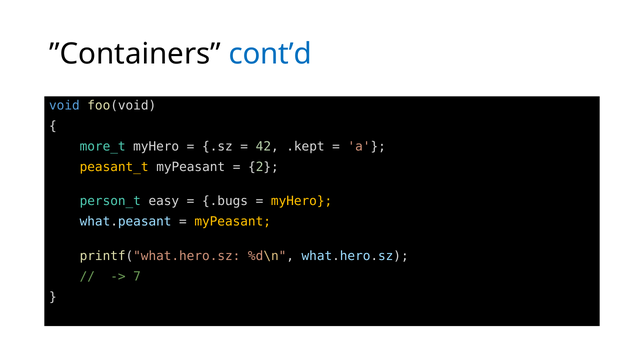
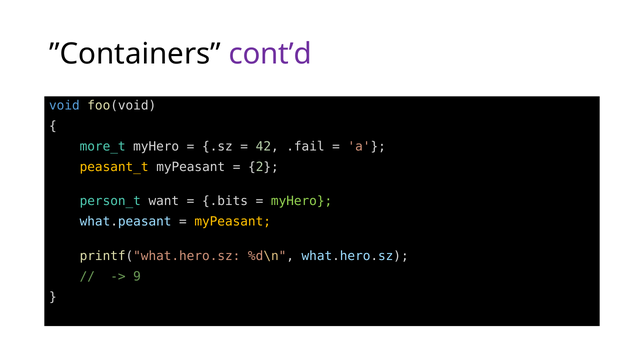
cont’d colour: blue -> purple (270, 54)
.kept: .kept -> .fail (305, 147)
easy: easy -> want (164, 201)
.bugs: .bugs -> .bits (225, 201)
myHero colour: yellow -> light green (302, 201)
7: 7 -> 9 (137, 277)
